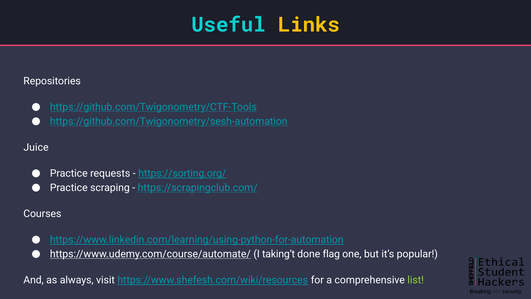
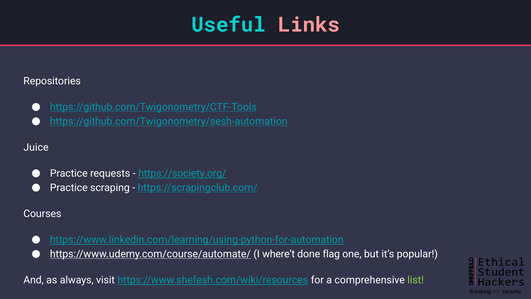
Links colour: yellow -> pink (309, 25)
https://sorting.org/: https://sorting.org/ -> https://society.org/ (182, 173)
taking’t: taking’t -> where’t (279, 254)
